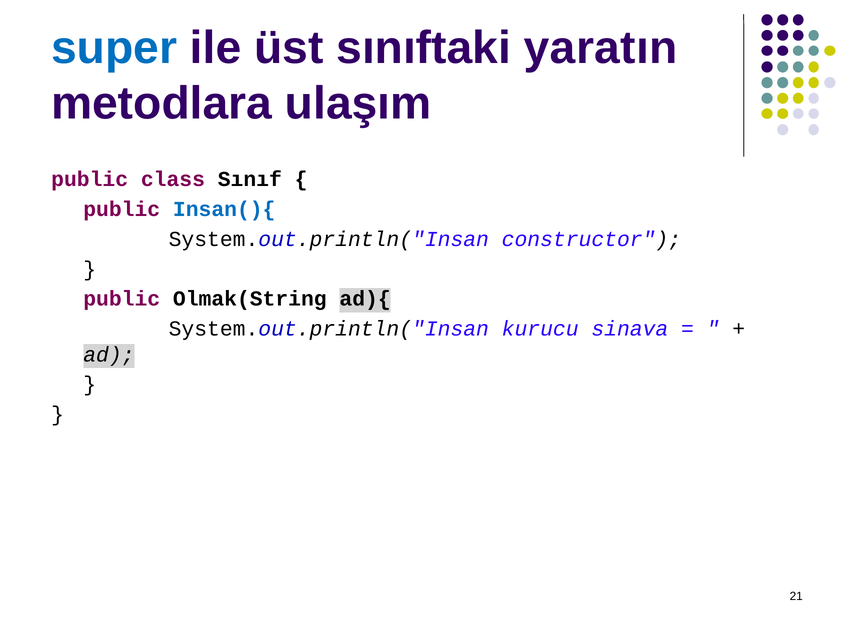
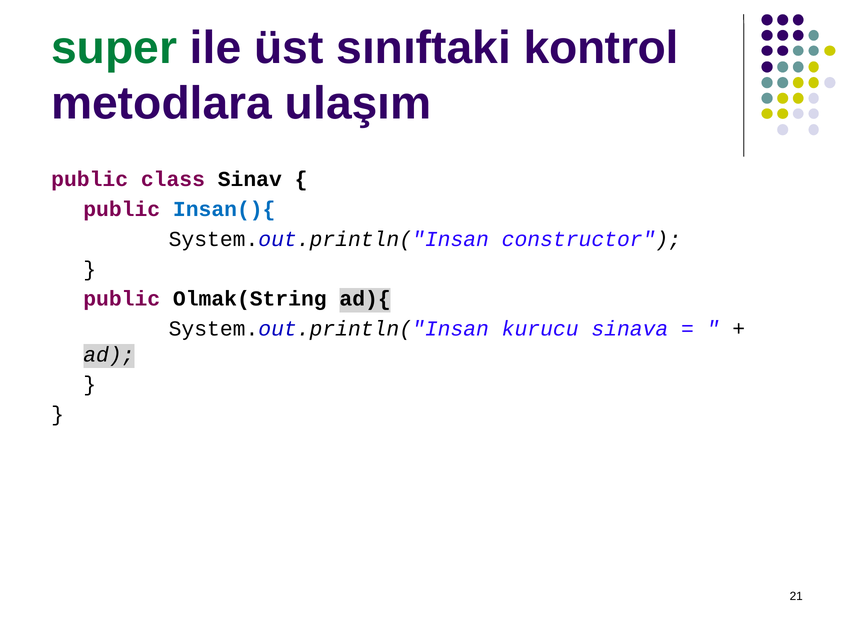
super colour: blue -> green (114, 48)
yaratın: yaratın -> kontrol (601, 48)
Sınıf: Sınıf -> Sinav (250, 179)
